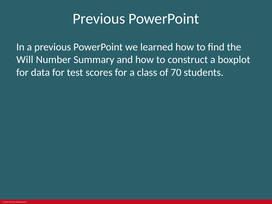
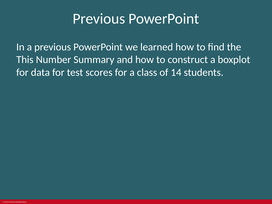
Will: Will -> This (25, 60)
70: 70 -> 14 (176, 72)
